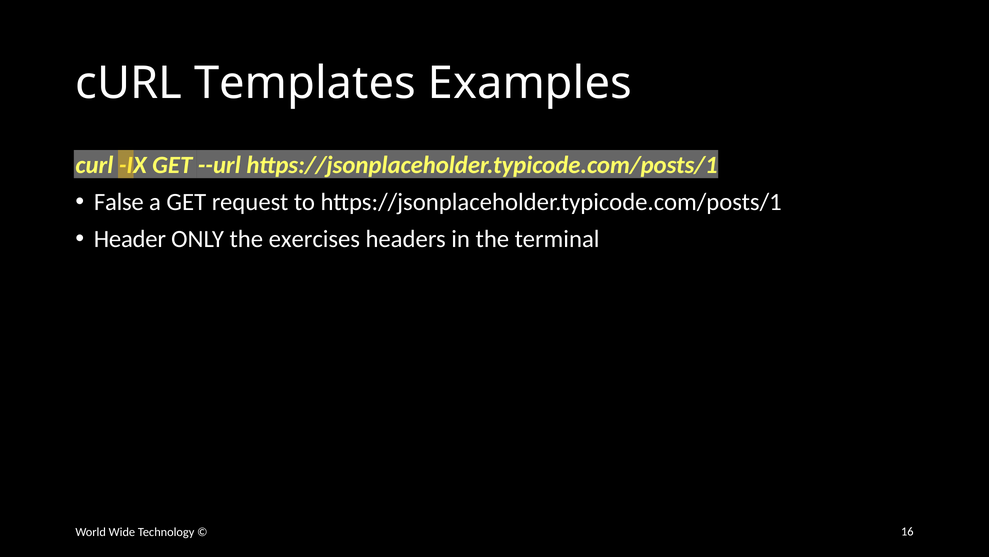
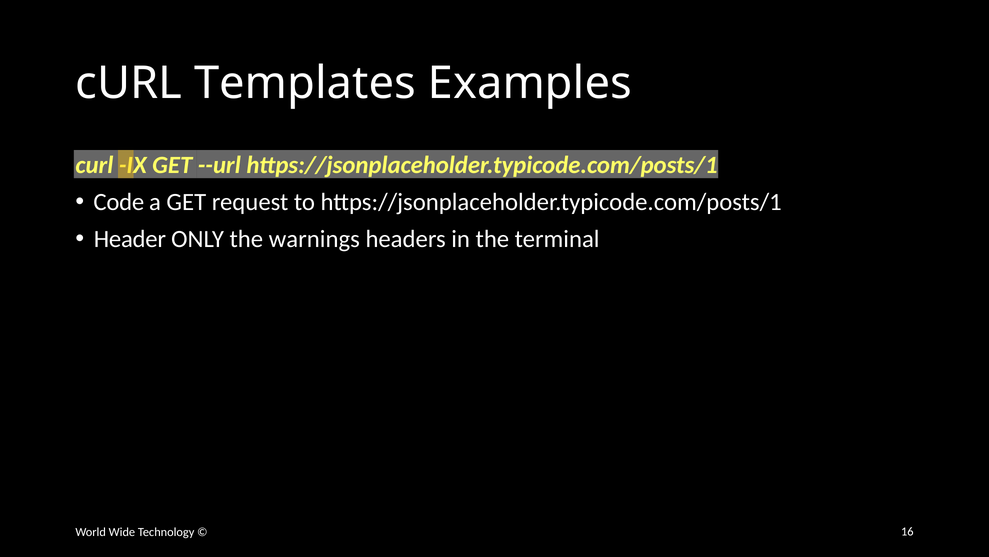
False: False -> Code (119, 202)
exercises: exercises -> warnings (314, 239)
